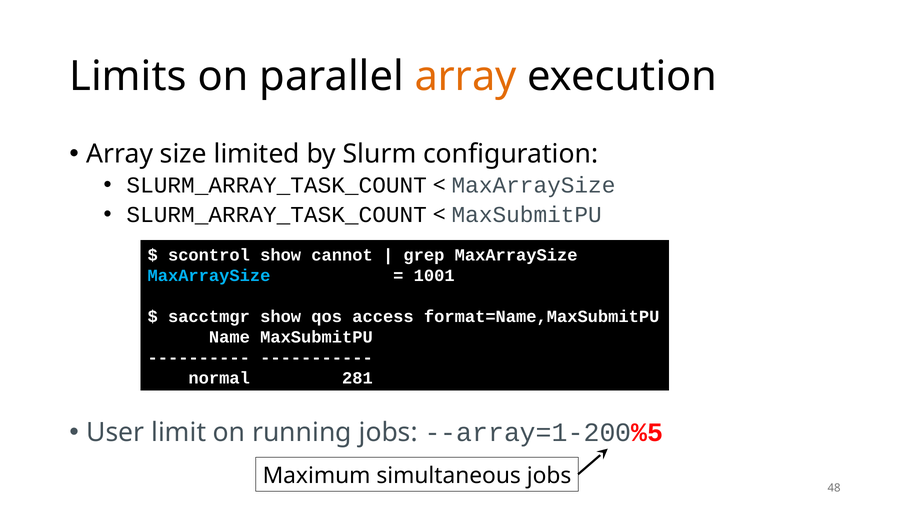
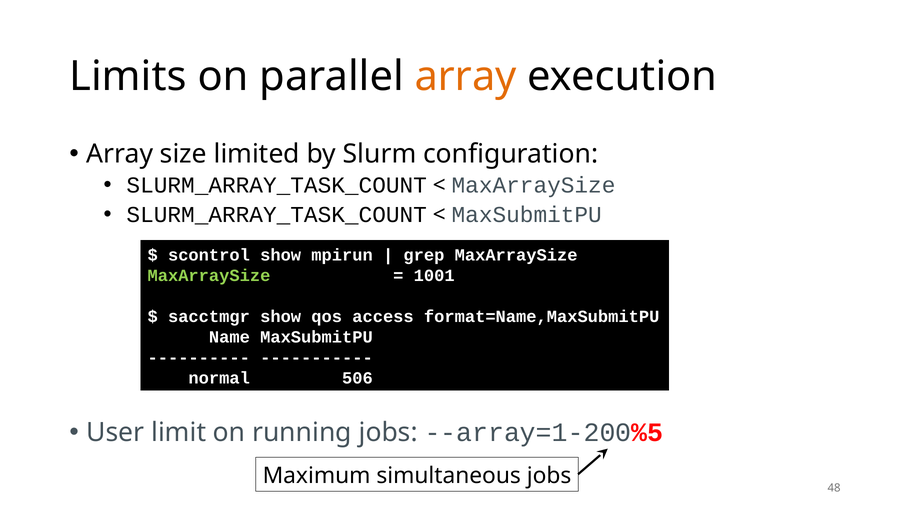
cannot: cannot -> mpirun (342, 255)
MaxArraySize colour: light blue -> light green (209, 276)
281: 281 -> 506 (357, 378)
